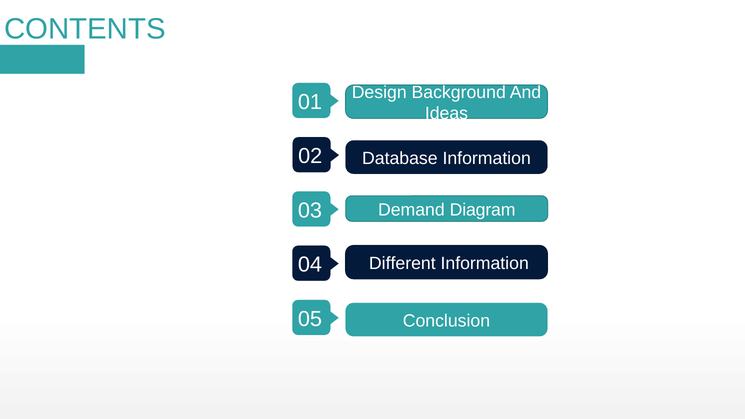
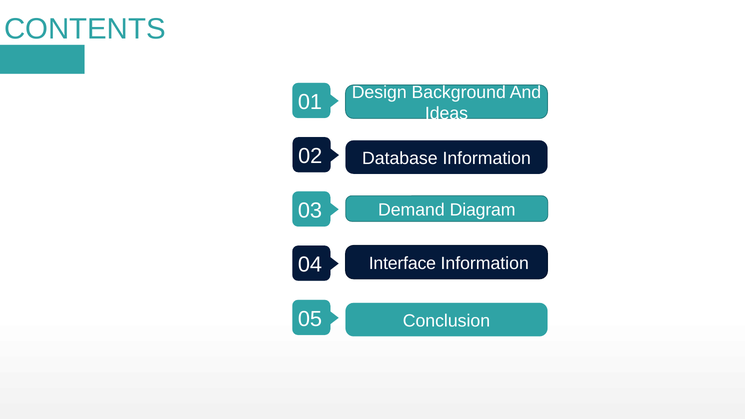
Different: Different -> Interface (402, 263)
